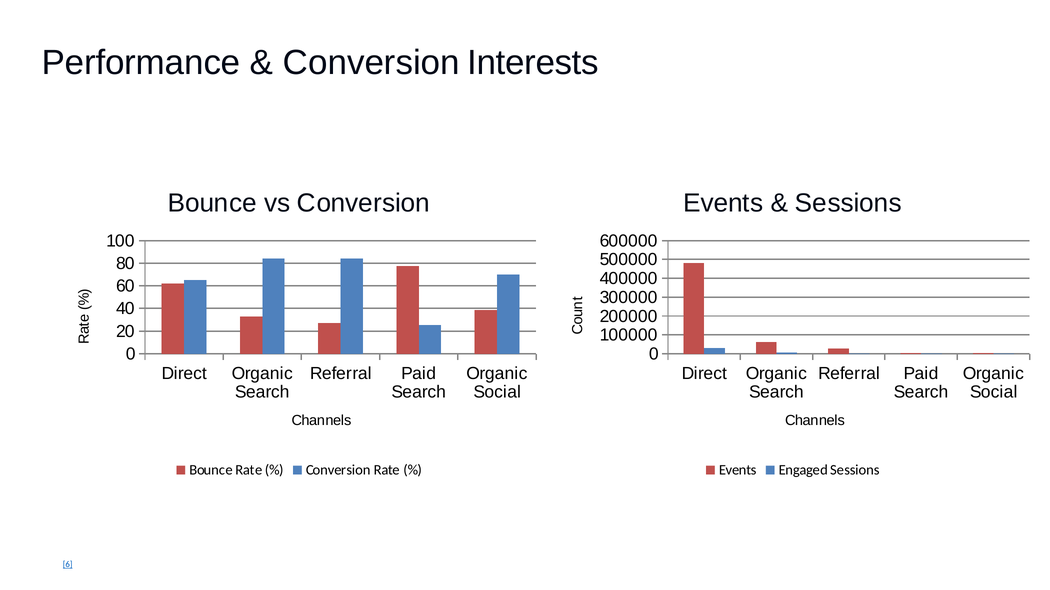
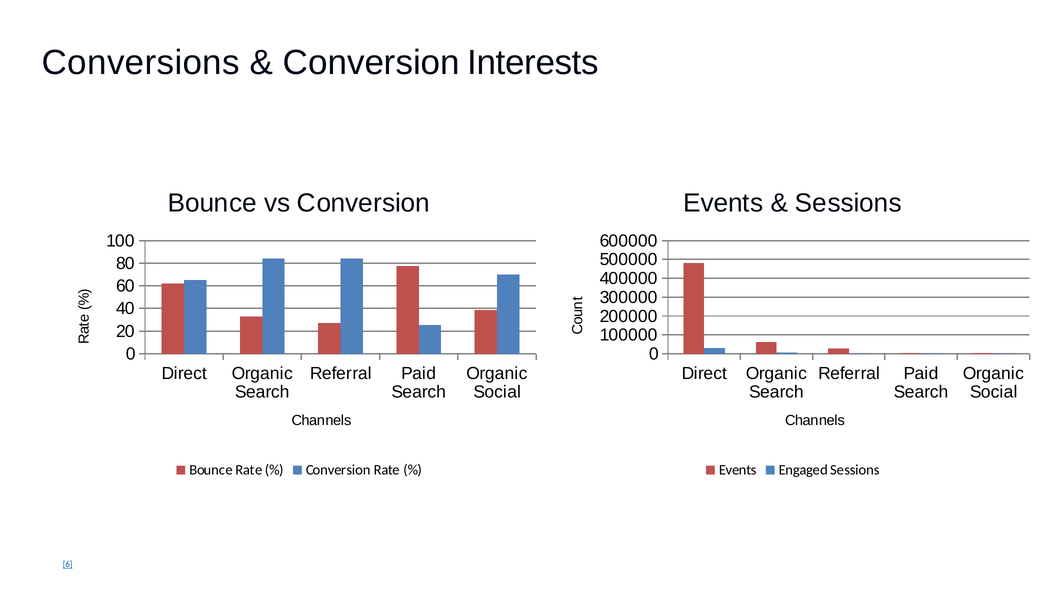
Performance: Performance -> Conversions (141, 63)
